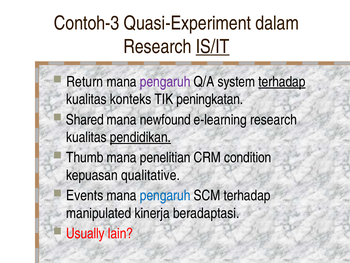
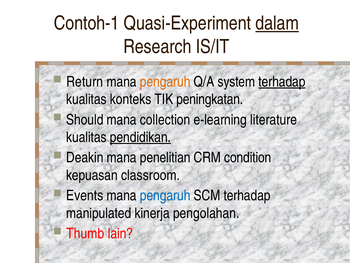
Contoh-3: Contoh-3 -> Contoh-1 (87, 23)
dalam underline: none -> present (277, 23)
IS/IT underline: present -> none (213, 47)
pengaruh colour: purple -> orange (165, 82)
Shared: Shared -> Should (85, 119)
newfound: newfound -> collection (165, 119)
e-learning research: research -> literature (274, 119)
Thumb: Thumb -> Deakin (85, 157)
qualitative: qualitative -> classroom (151, 175)
beradaptasi: beradaptasi -> pengolahan (206, 213)
Usually: Usually -> Thumb (85, 233)
